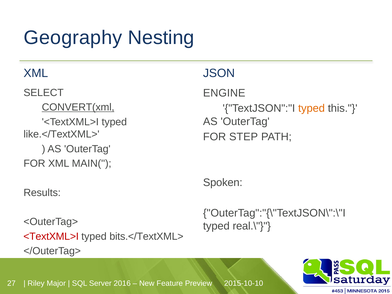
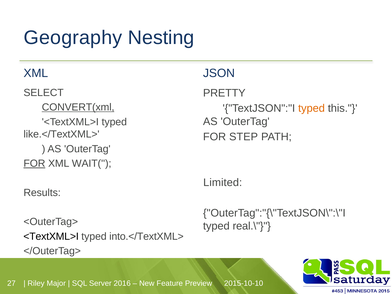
ENGINE: ENGINE -> PRETTY (224, 93)
FOR underline: none -> present (34, 163)
MAIN(: MAIN( -> WAIT( (92, 163)
Spoken: Spoken -> Limited (223, 183)
<TextXML>I colour: red -> black (51, 236)
bits.</TextXML>: bits.</TextXML> -> into.</TextXML> (146, 236)
